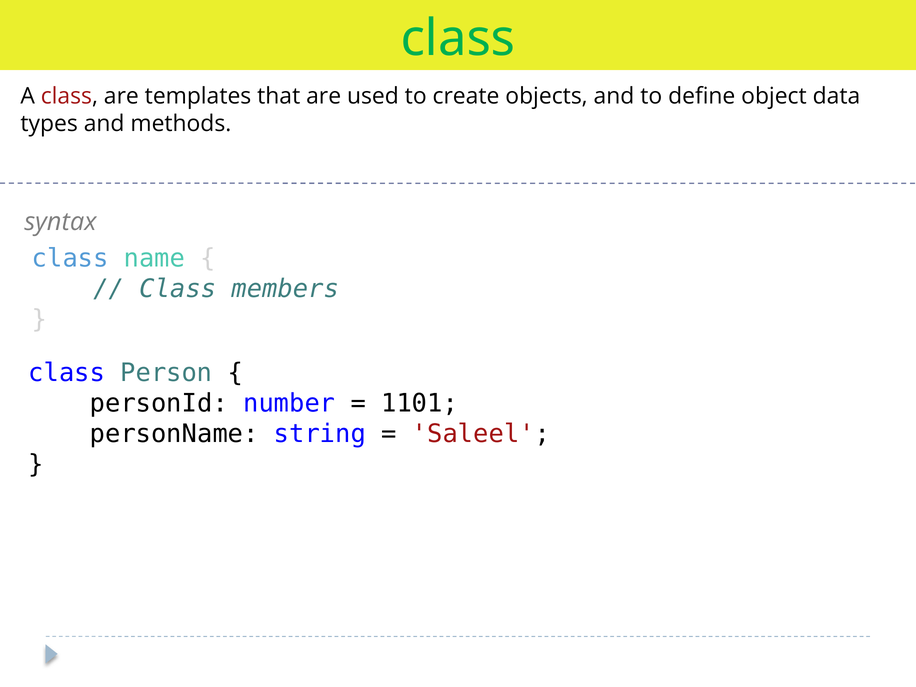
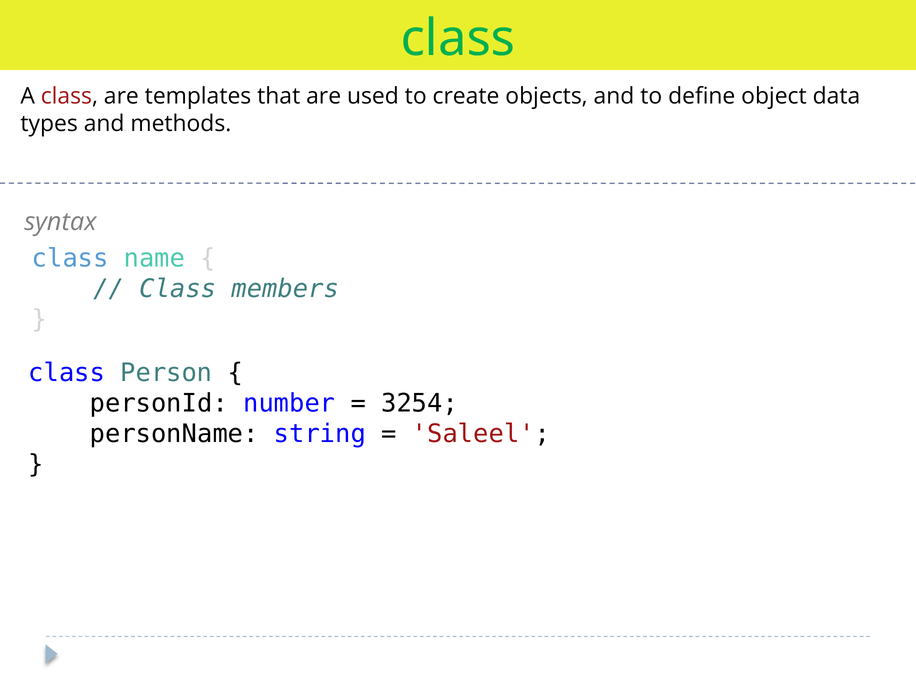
1101: 1101 -> 3254 (420, 403)
